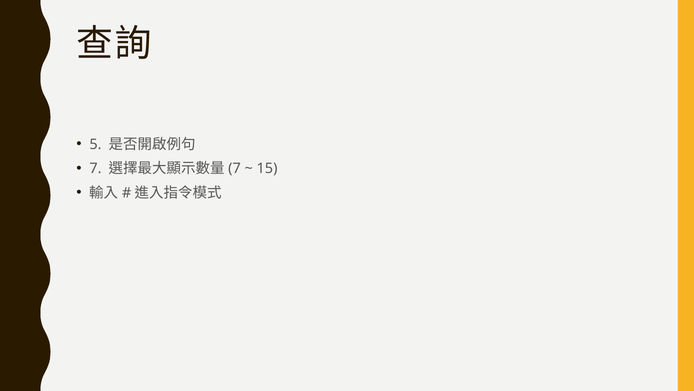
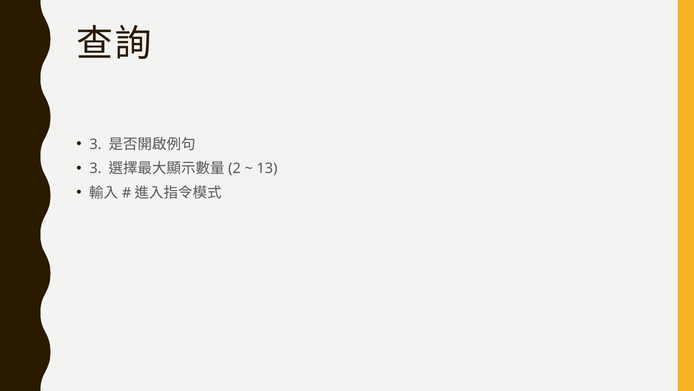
5: 5 -> 3 (96, 144)
7: 7 -> 3 (96, 168)
7: 7 -> 2 (234, 168)
15: 15 -> 13 (267, 168)
